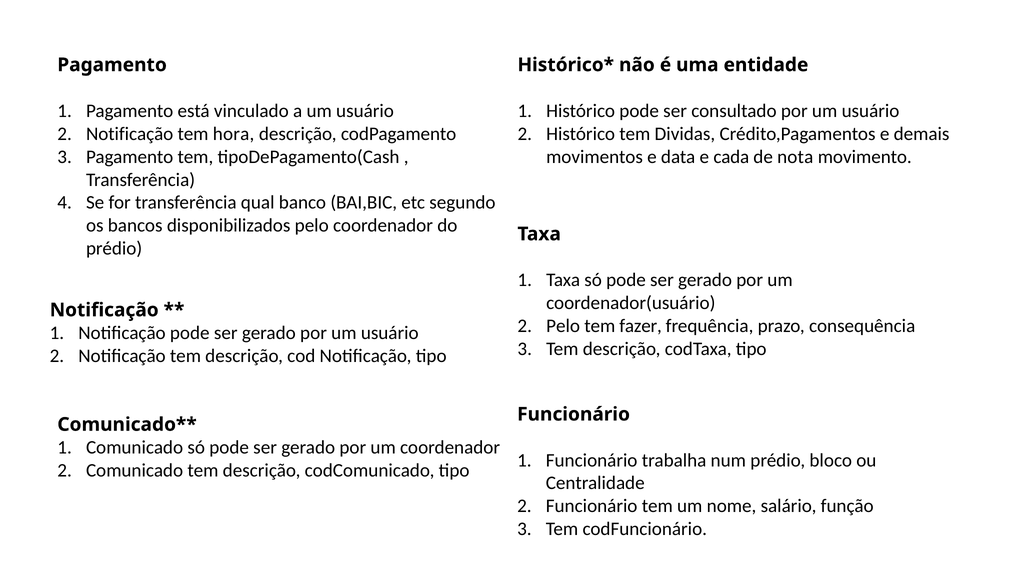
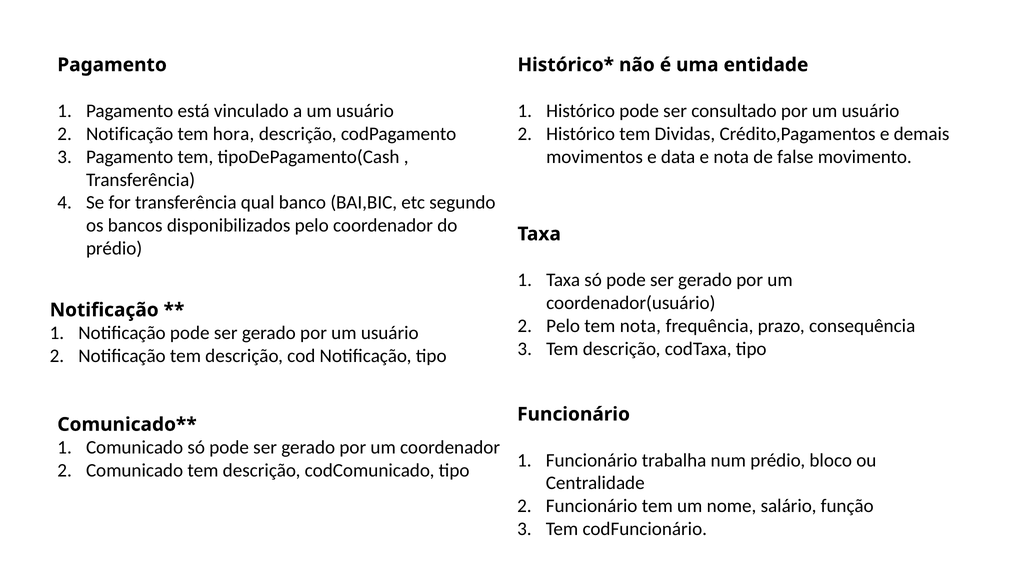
e cada: cada -> nota (731, 157)
nota: nota -> false (795, 157)
tem fazer: fazer -> nota (640, 326)
